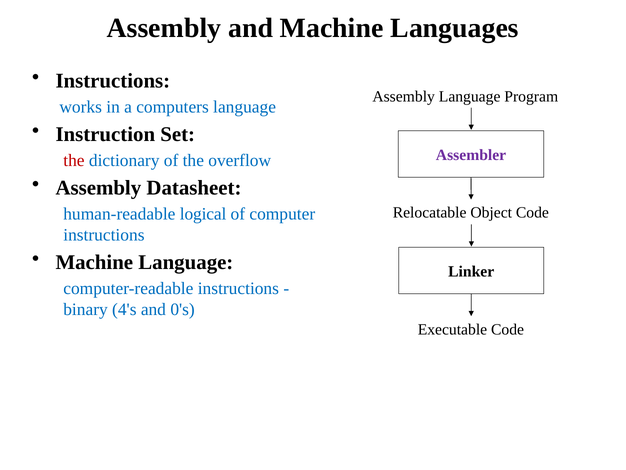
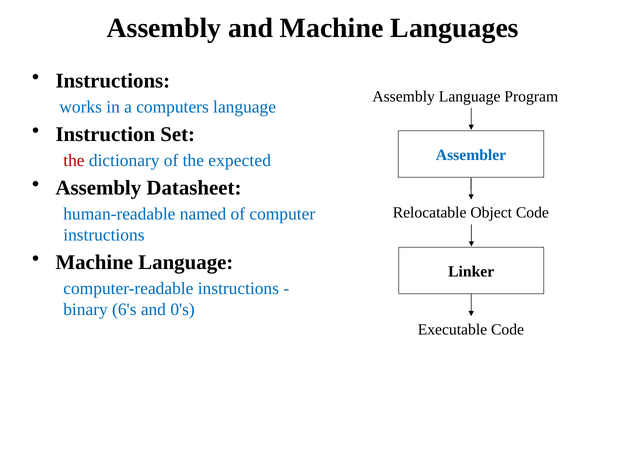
Assembler colour: purple -> blue (471, 155)
overflow: overflow -> expected (240, 160)
logical: logical -> named (203, 214)
4's: 4's -> 6's (124, 309)
